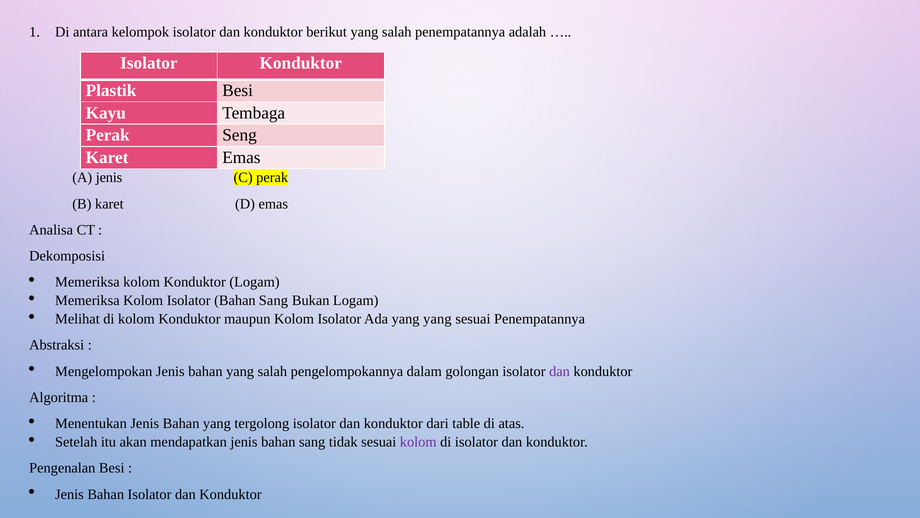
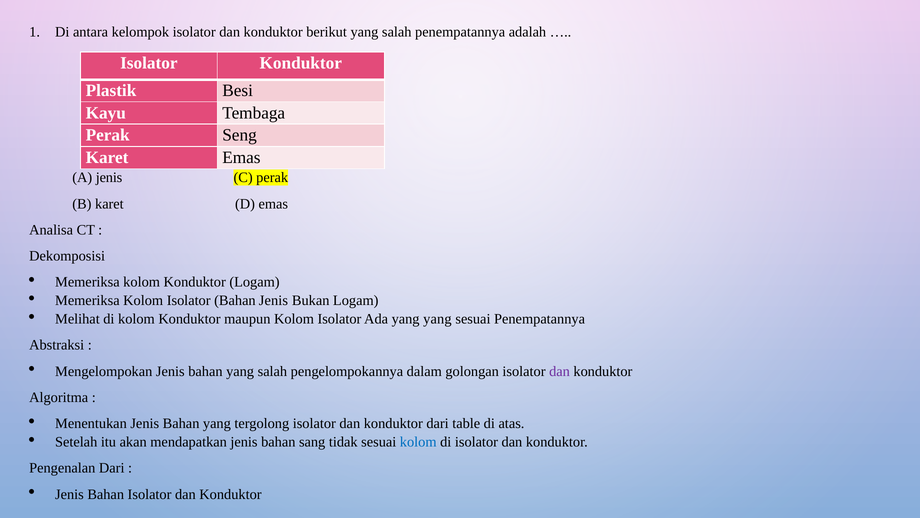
Isolator Bahan Sang: Sang -> Jenis (273, 300)
kolom colour: purple -> blue (418, 442)
Pengenalan Besi: Besi -> Dari (112, 468)
